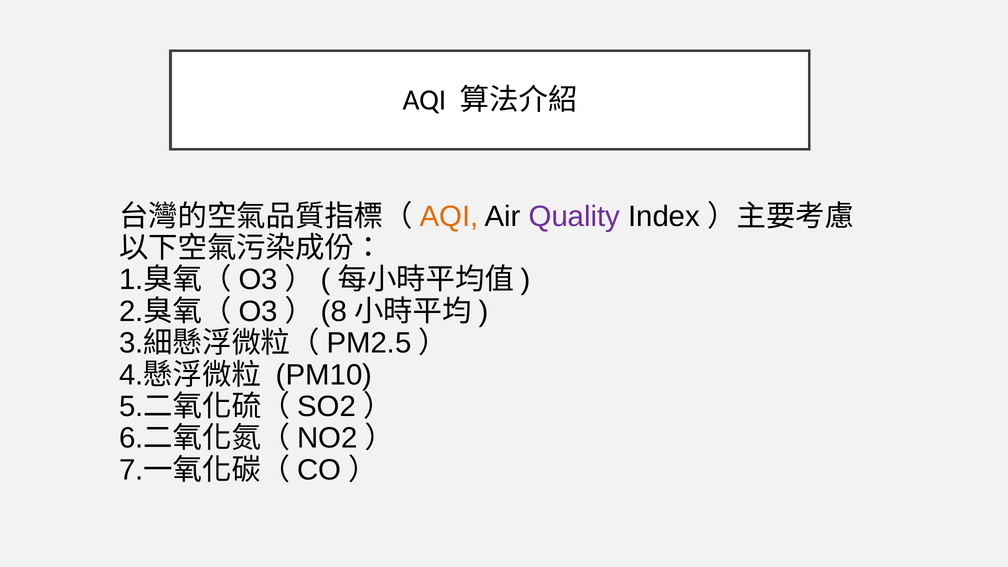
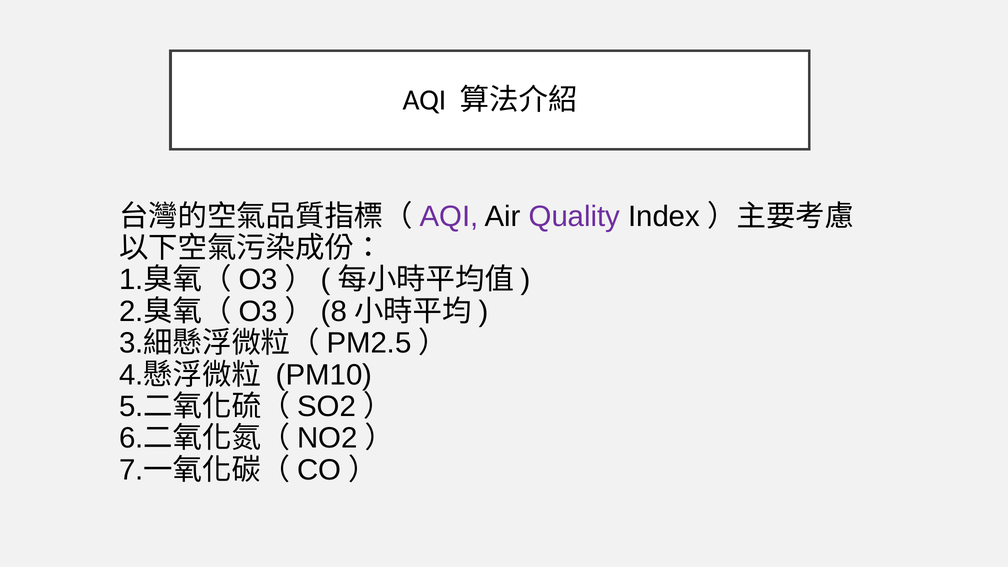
AQI colour: orange -> purple (449, 216)
